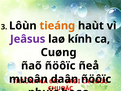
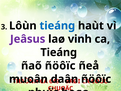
tieáng colour: orange -> blue (57, 26)
kính: kính -> vinh (80, 39)
Cuøng: Cuøng -> Tieáng (59, 52)
